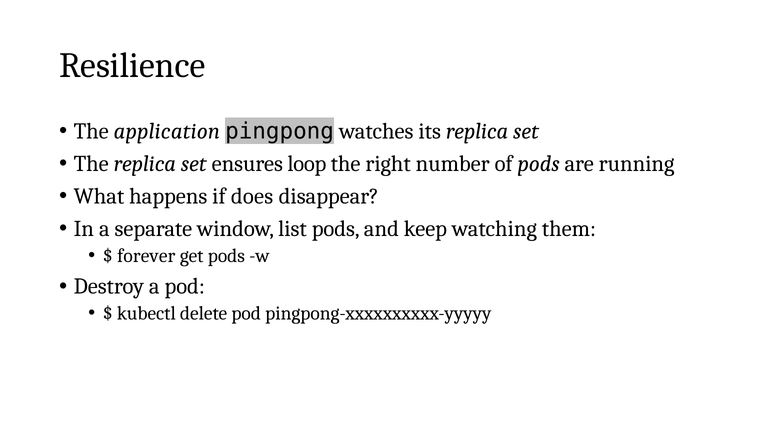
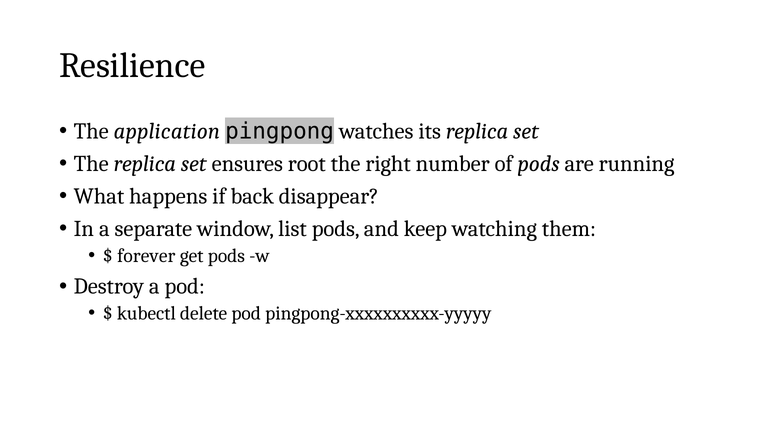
loop: loop -> root (307, 164)
does: does -> back (252, 196)
